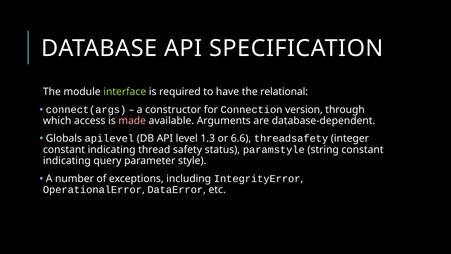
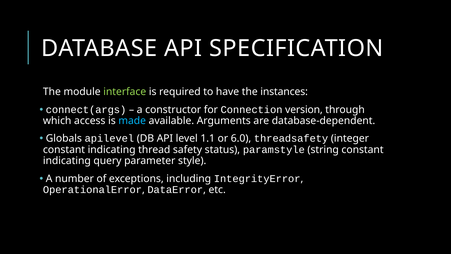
relational: relational -> instances (284, 92)
made colour: pink -> light blue (132, 121)
1.3: 1.3 -> 1.1 (208, 138)
6.6: 6.6 -> 6.0 (241, 138)
